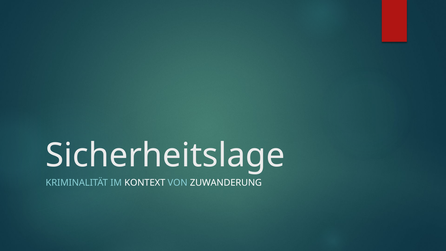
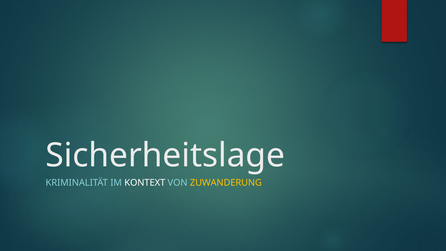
ZUWANDERUNG colour: white -> yellow (226, 183)
